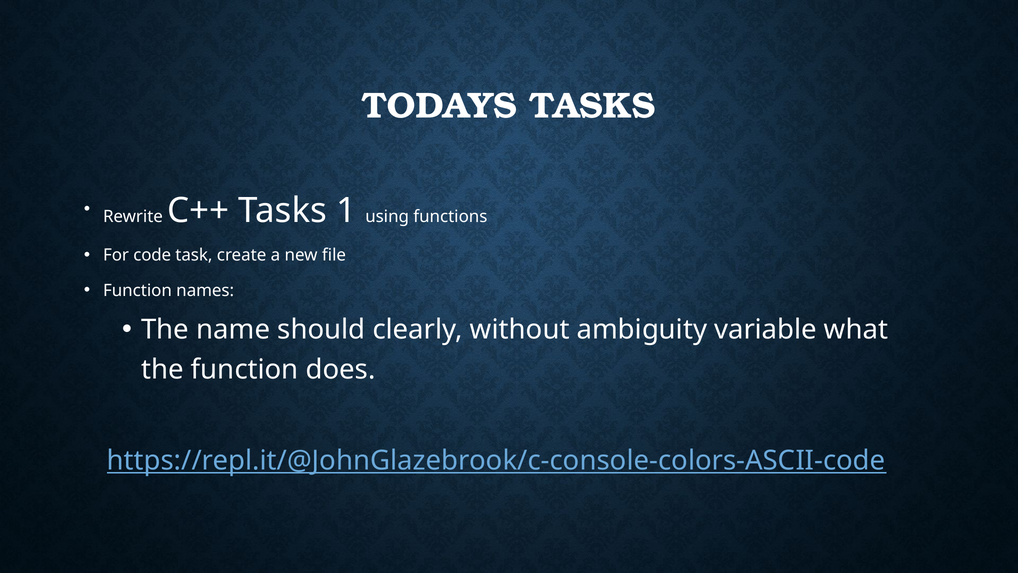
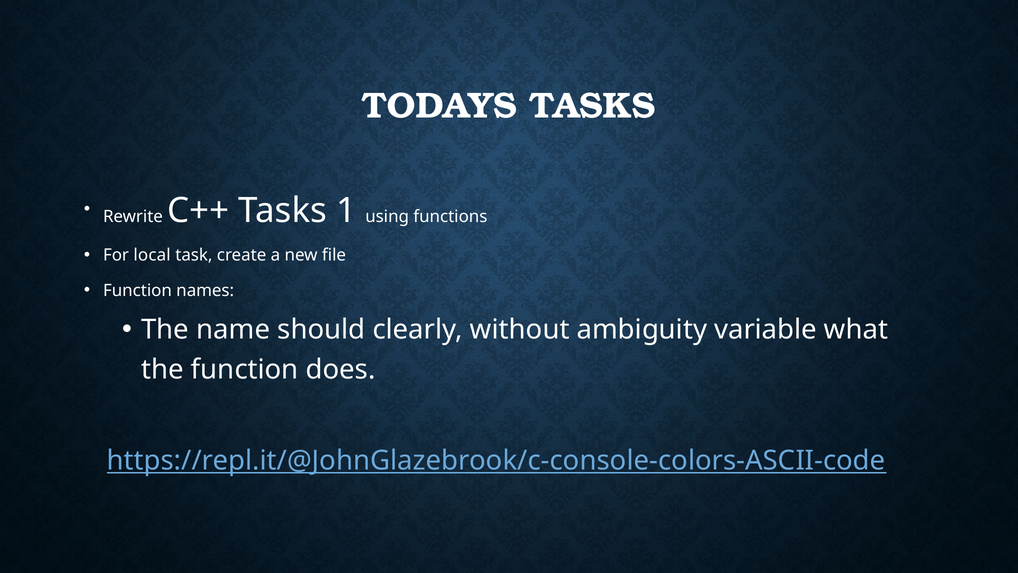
code: code -> local (152, 255)
